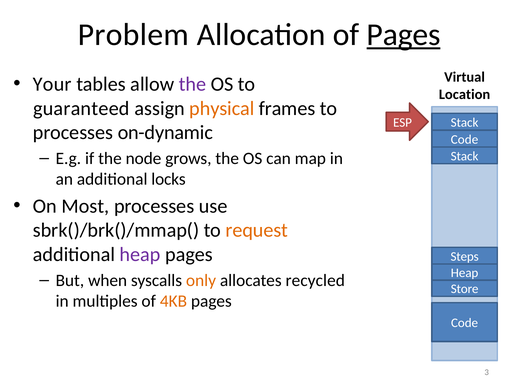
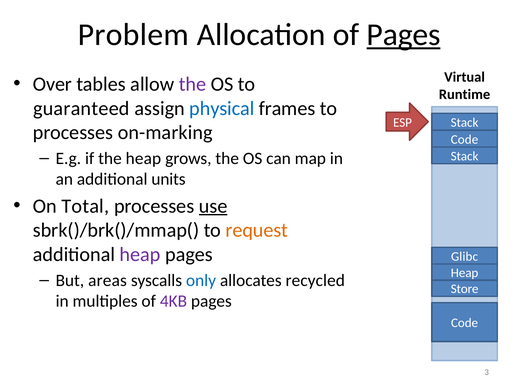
Your: Your -> Over (52, 84)
Location: Location -> Runtime (465, 95)
physical colour: orange -> blue (222, 108)
on-dynamic: on-dynamic -> on-marking (165, 133)
the node: node -> heap (143, 158)
locks: locks -> units (168, 179)
Most: Most -> Total (85, 206)
use underline: none -> present (213, 206)
Steps: Steps -> Glibc (464, 257)
when: when -> areas (107, 280)
only colour: orange -> blue (201, 280)
4KB colour: orange -> purple (173, 301)
